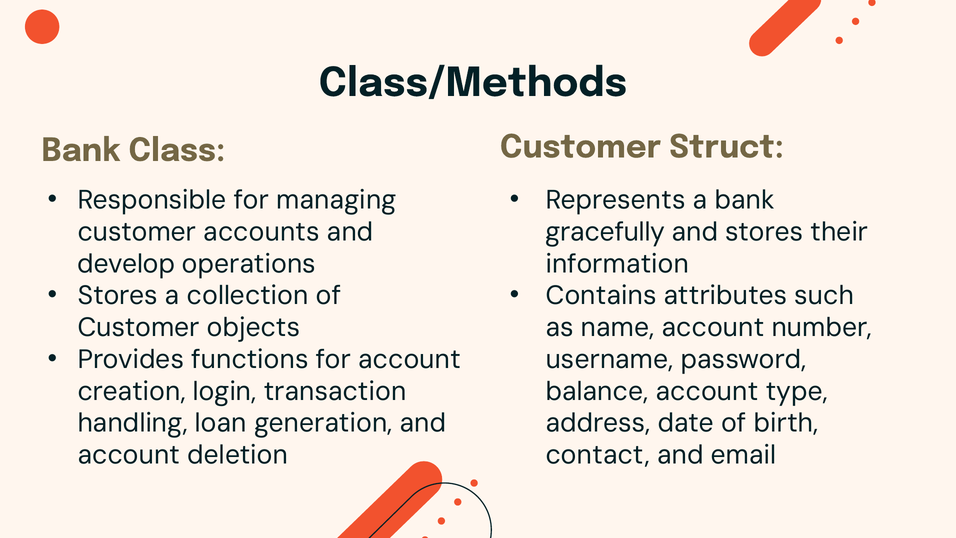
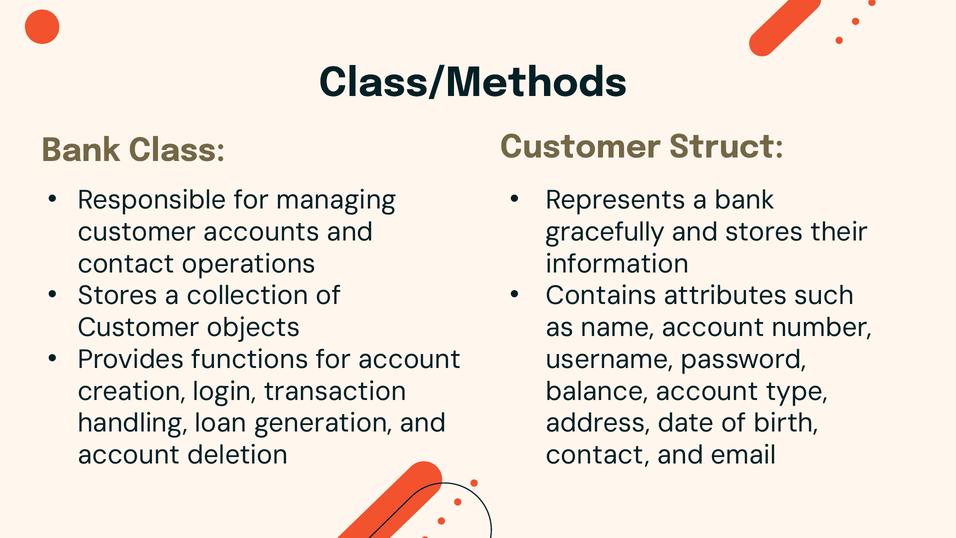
develop: develop -> contact (126, 264)
